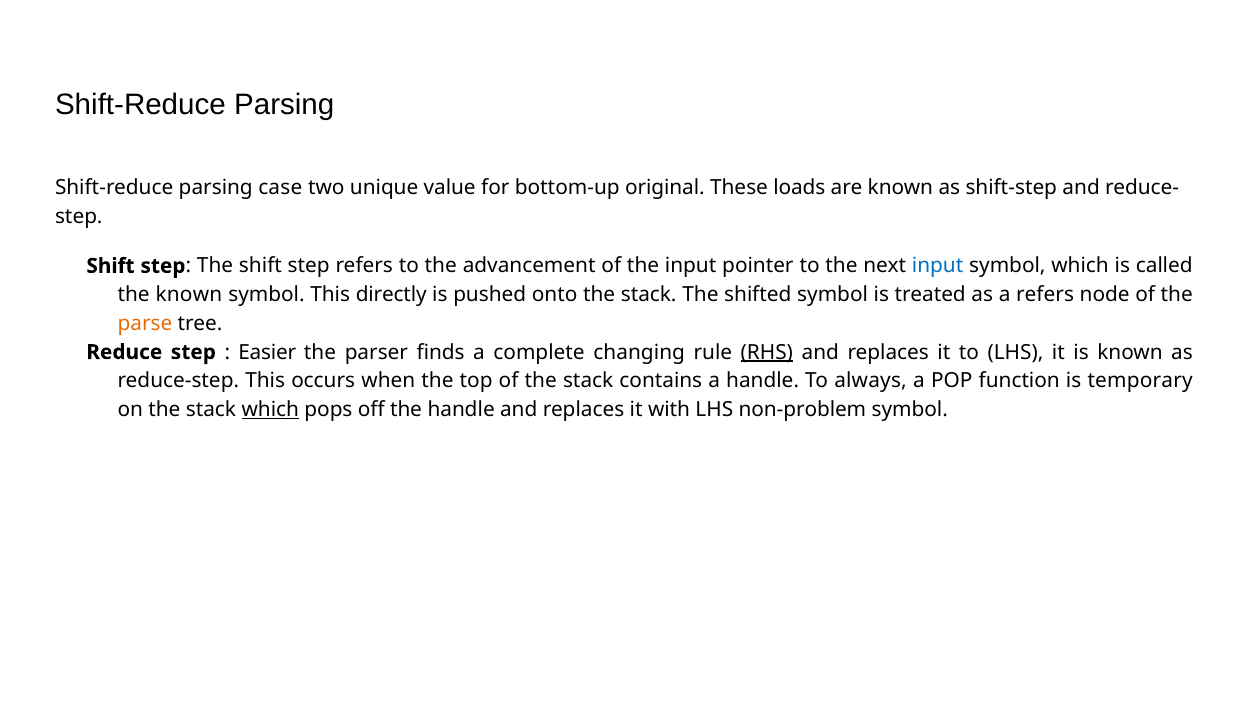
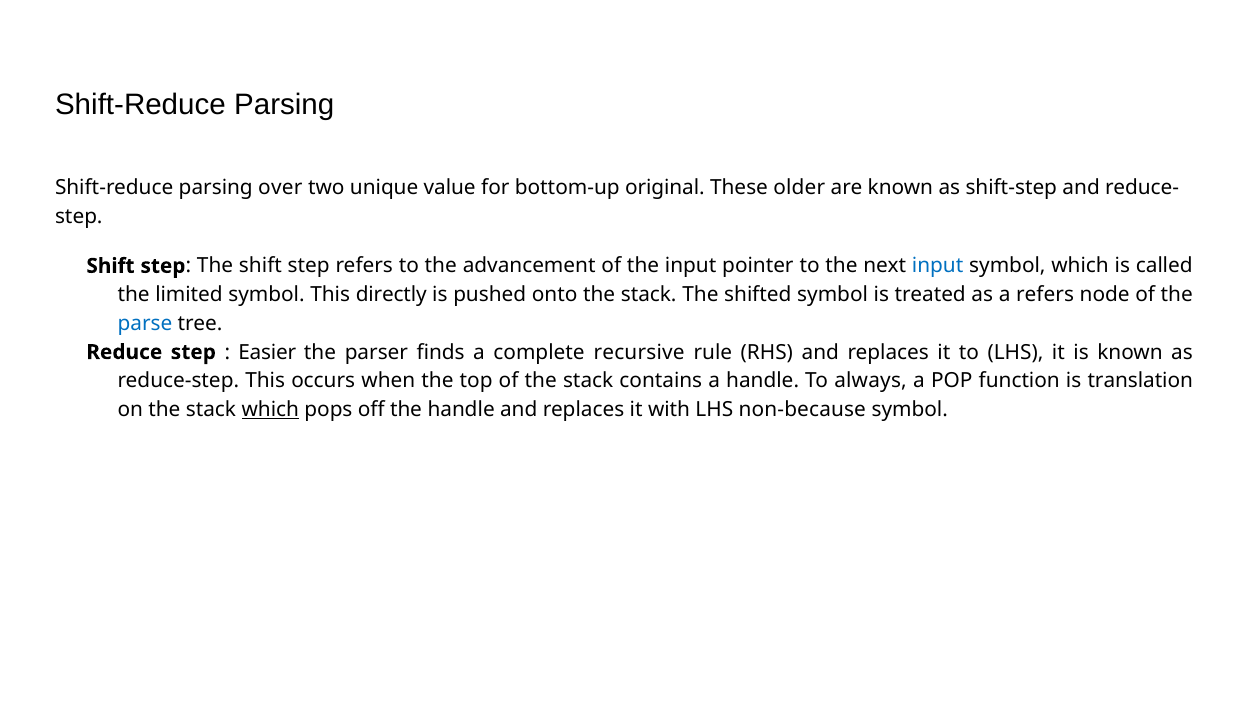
case: case -> over (280, 188)
loads: loads -> older (799, 188)
the known: known -> limited (189, 295)
parse colour: orange -> blue (145, 323)
changing: changing -> recursive (639, 352)
RHS underline: present -> none (767, 352)
temporary: temporary -> translation (1140, 381)
non-problem: non-problem -> non-because (802, 410)
